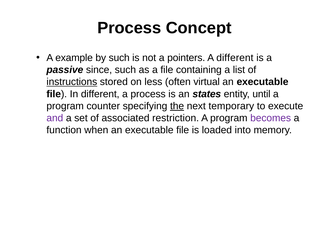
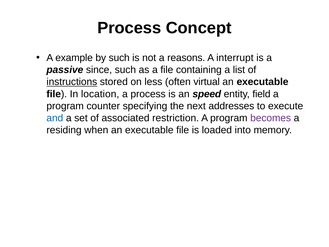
pointers: pointers -> reasons (186, 58)
A different: different -> interrupt (235, 58)
In different: different -> location (100, 94)
states: states -> speed (207, 94)
until: until -> field (261, 94)
the underline: present -> none (177, 106)
temporary: temporary -> addresses (231, 106)
and colour: purple -> blue (55, 118)
function: function -> residing (64, 130)
